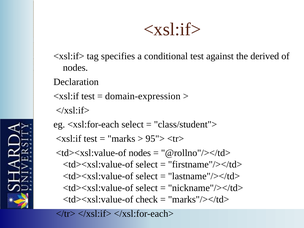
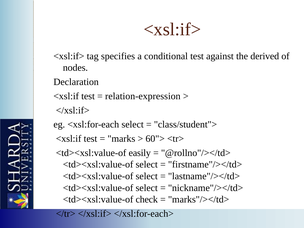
domain-expression: domain-expression -> relation-expression (143, 96)
95">: 95"> -> 60"> (155, 139)
<td><xsl:value-of nodes: nodes -> easily (140, 153)
